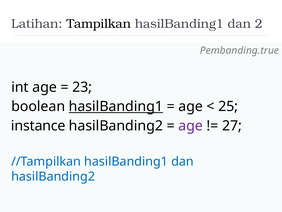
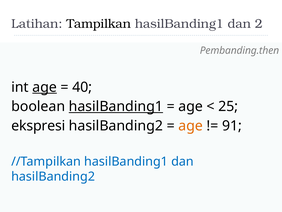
Pembanding.true: Pembanding.true -> Pembanding.then (240, 51)
age underline: none -> present (45, 87)
23: 23 -> 40 (82, 87)
instance: instance -> ekspresi (38, 126)
age colour: purple -> orange (191, 126)
27: 27 -> 91 (232, 126)
